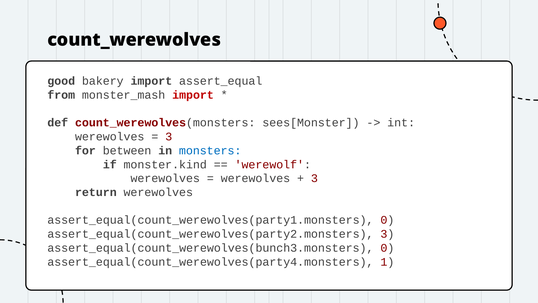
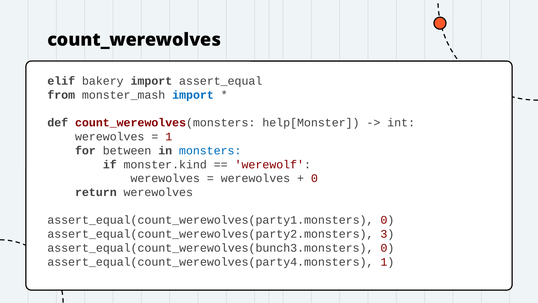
good: good -> elif (61, 81)
import colour: red -> blue (193, 95)
sees[Monster: sees[Monster -> help[Monster (311, 123)
3: 3 -> 1 (169, 137)
3: 3 -> 0 (314, 178)
